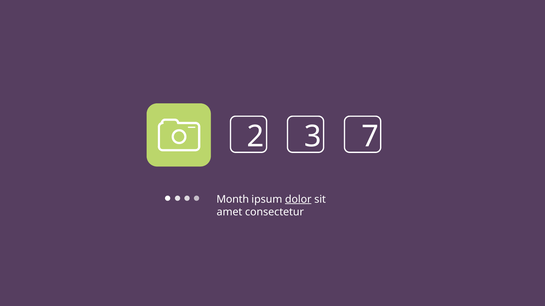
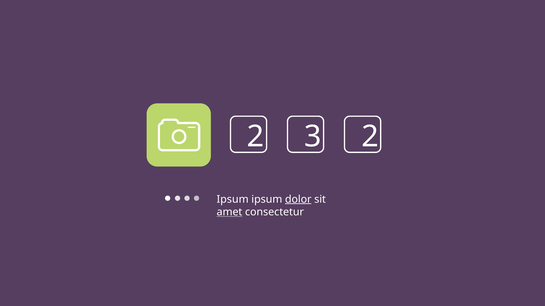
3 7: 7 -> 2 (370, 137)
Month: Month -> Ipsum (233, 200)
amet underline: none -> present (229, 212)
